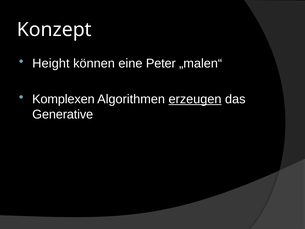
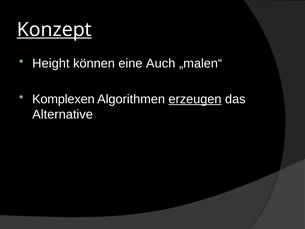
Konzept underline: none -> present (54, 30)
Peter: Peter -> Auch (161, 63)
Generative: Generative -> Alternative (63, 114)
